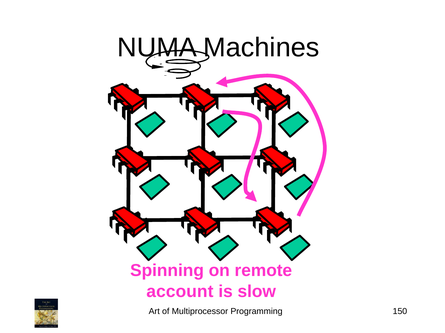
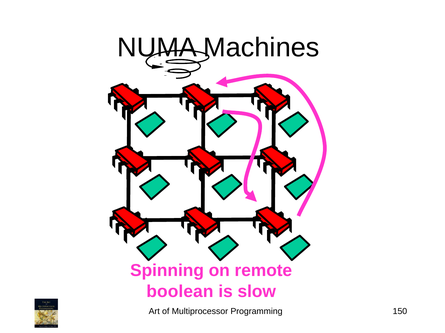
account: account -> boolean (180, 292)
